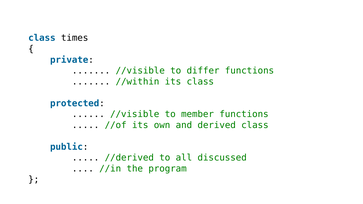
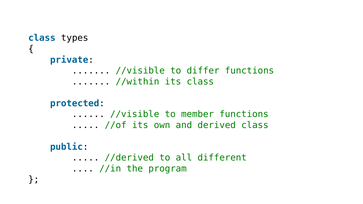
times: times -> types (75, 38)
discussed: discussed -> different (222, 158)
